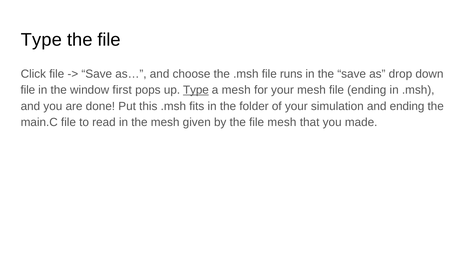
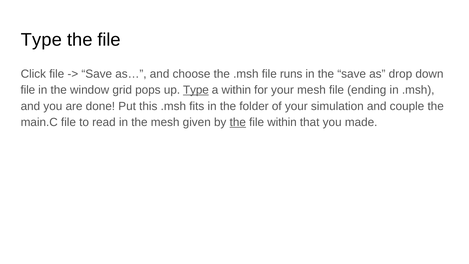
first: first -> grid (122, 90)
a mesh: mesh -> within (236, 90)
and ending: ending -> couple (407, 106)
the underline: none -> present (238, 122)
file mesh: mesh -> within (282, 122)
